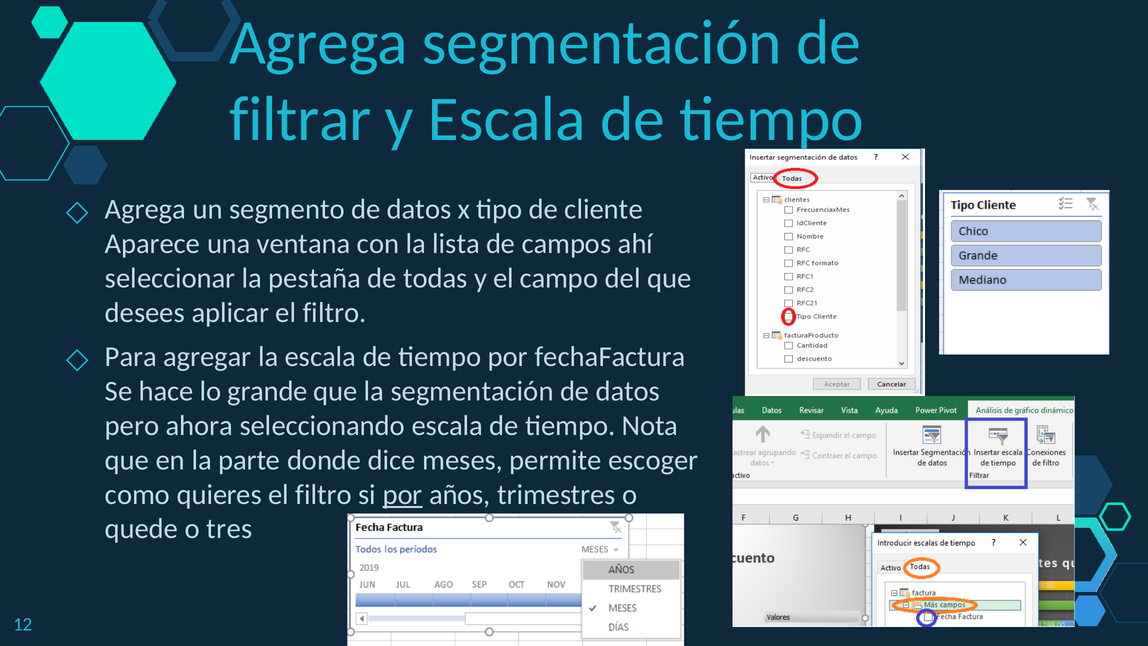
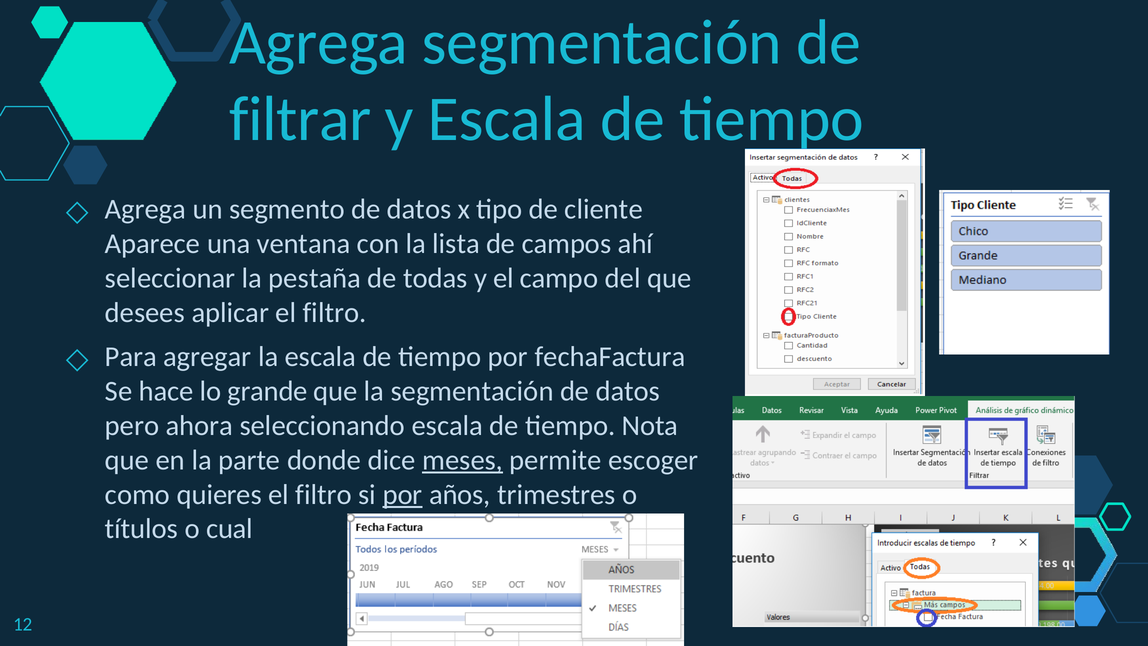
meses underline: none -> present (463, 460)
quede: quede -> títulos (142, 529)
tres: tres -> cual (230, 529)
